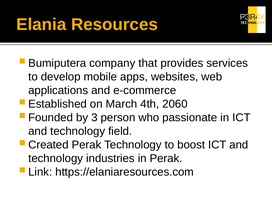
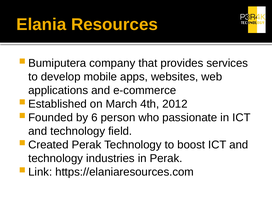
2060: 2060 -> 2012 (175, 104)
3: 3 -> 6 (94, 118)
